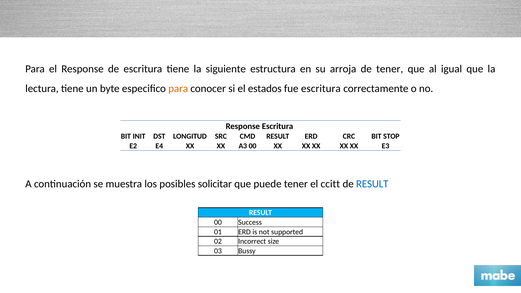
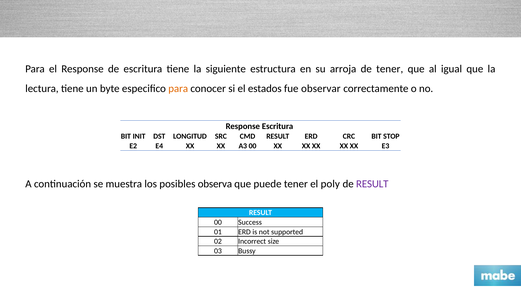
fue escritura: escritura -> observar (321, 88)
solicitar: solicitar -> observa (215, 184)
ccitt: ccitt -> poly (330, 184)
RESULT colour: blue -> purple (372, 184)
